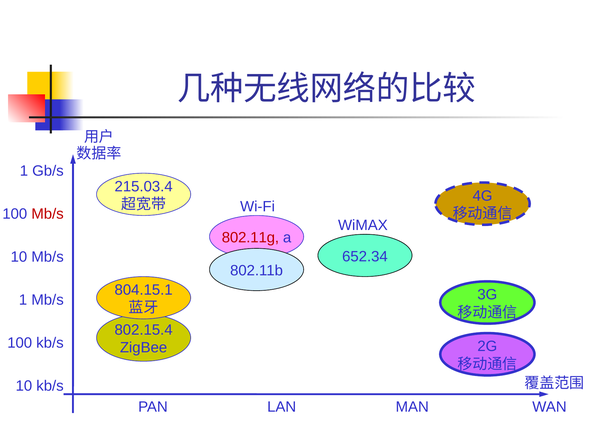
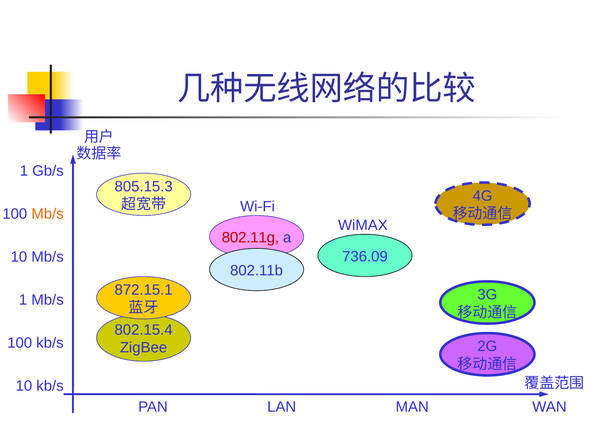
215.03.4: 215.03.4 -> 805.15.3 (144, 187)
Mb/s colour: red -> orange (48, 214)
652.34: 652.34 -> 736.09 (365, 257)
804.15.1: 804.15.1 -> 872.15.1 (144, 290)
